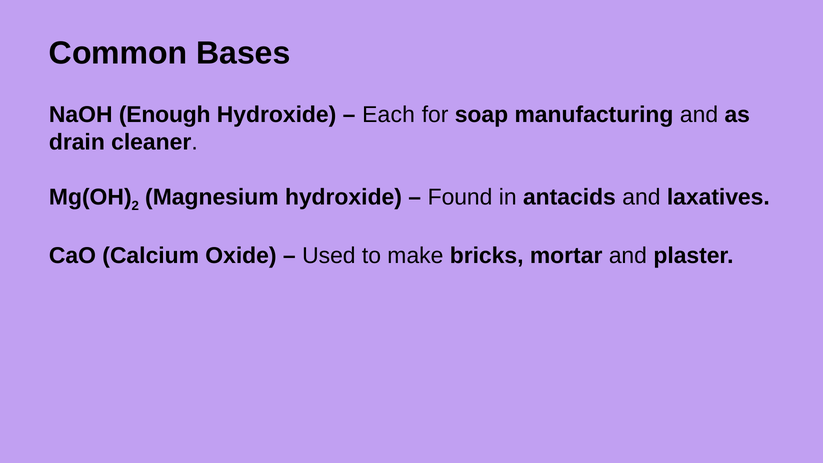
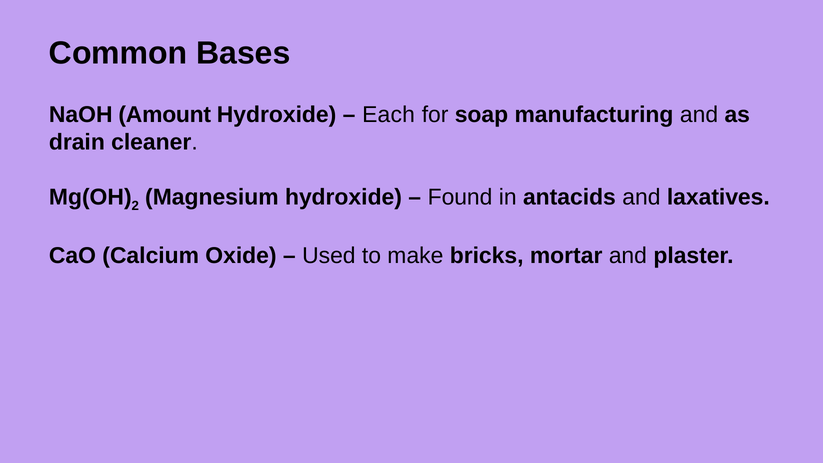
Enough: Enough -> Amount (165, 115)
